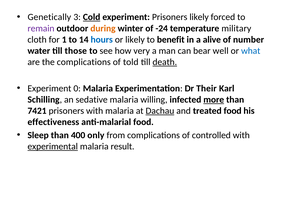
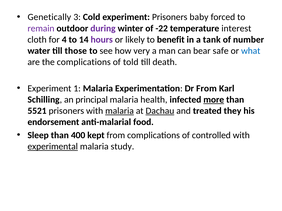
Cold underline: present -> none (92, 17)
Prisoners likely: likely -> baby (199, 17)
during colour: orange -> purple (103, 28)
-24: -24 -> -22 (162, 28)
military: military -> interest (236, 28)
1: 1 -> 4 (64, 40)
hours colour: blue -> purple (102, 40)
alive: alive -> tank (212, 40)
well: well -> safe (221, 51)
death underline: present -> none (165, 62)
0: 0 -> 1 (77, 89)
Dr Their: Their -> From (206, 89)
sedative: sedative -> principal (92, 100)
willing: willing -> health (154, 100)
7421: 7421 -> 5521 (37, 111)
malaria underline: none -> present (120, 111)
treated food: food -> they (233, 111)
effectiveness: effectiveness -> endorsement (53, 122)
only: only -> kept (96, 136)
result: result -> study (122, 147)
